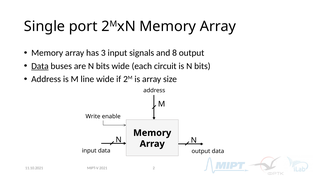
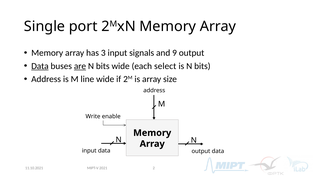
8: 8 -> 9 (175, 53)
are underline: none -> present (80, 66)
circuit: circuit -> select (165, 66)
